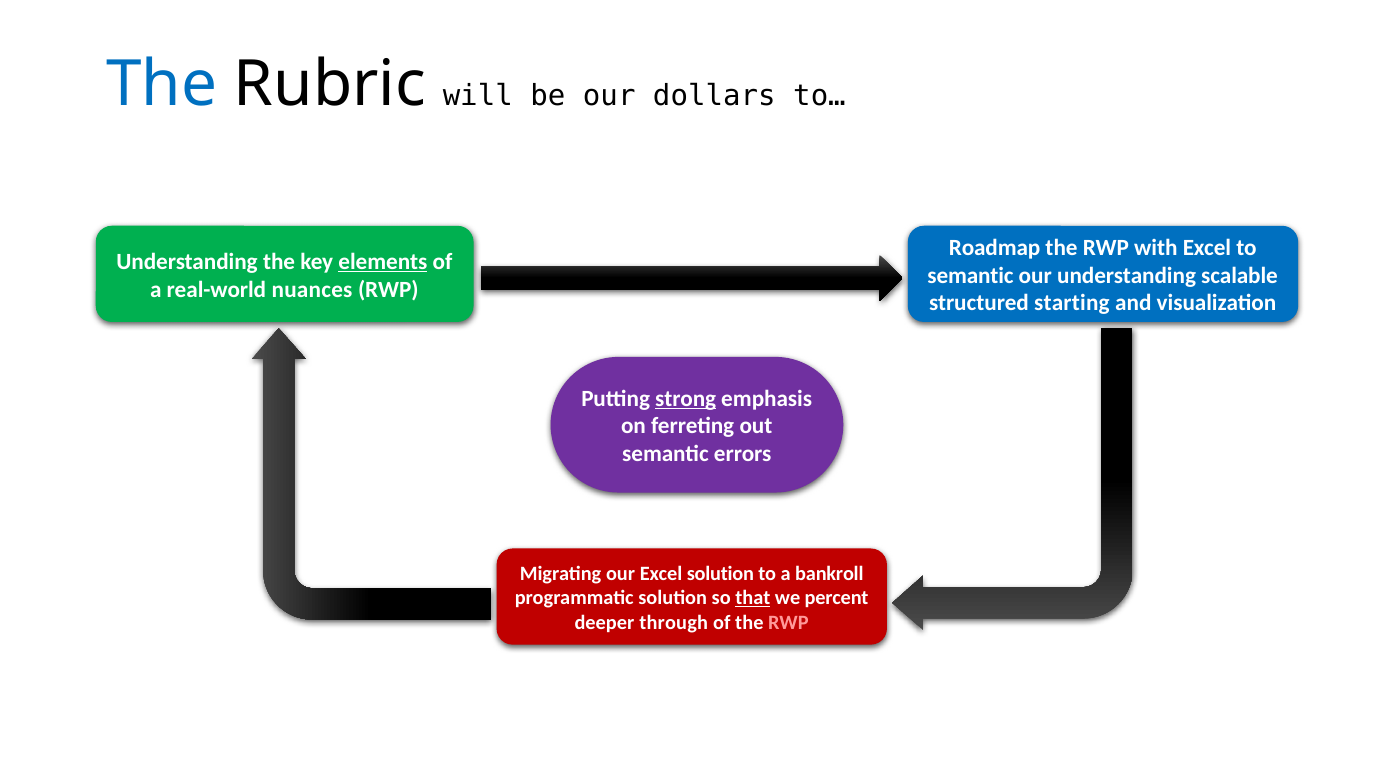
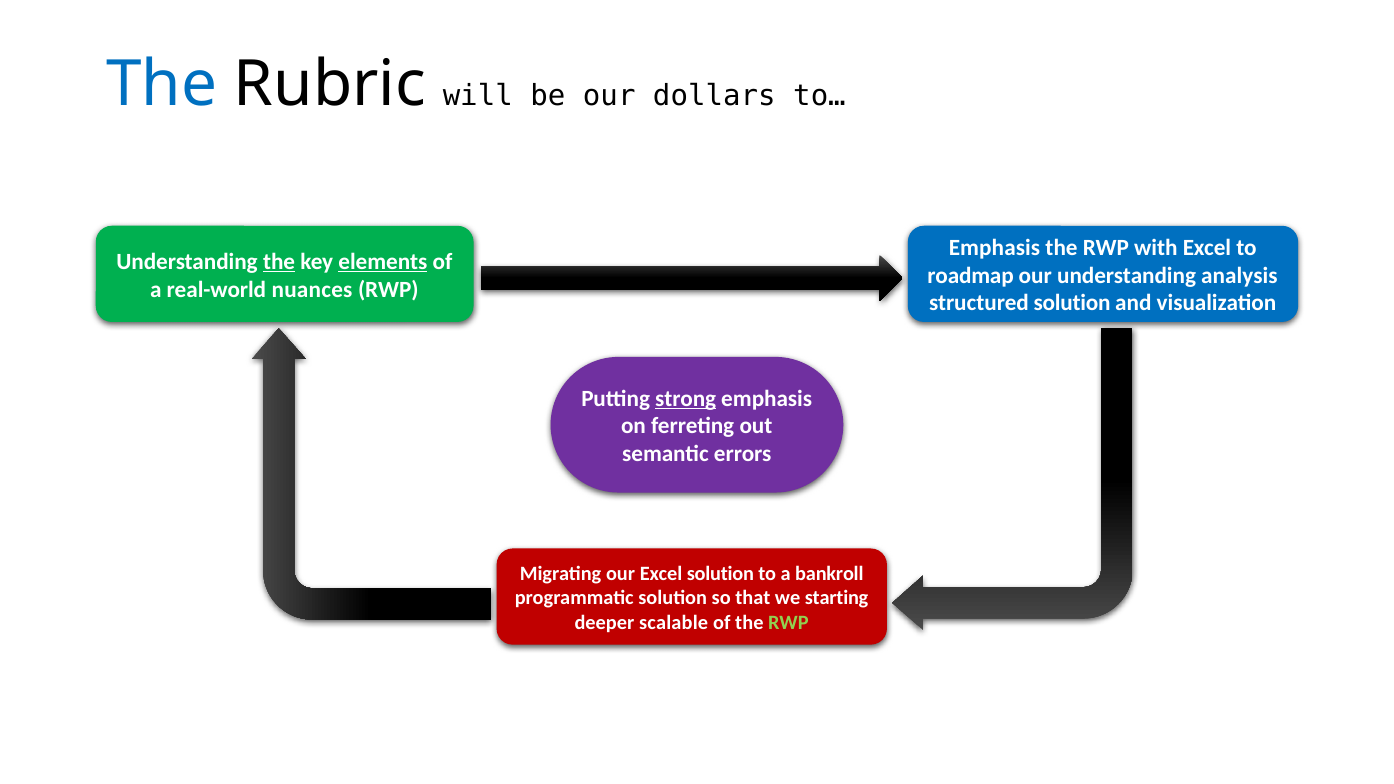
Roadmap: Roadmap -> Emphasis (994, 248)
the underline: none -> present (279, 262)
semantic: semantic -> roadmap (971, 275)
scalable: scalable -> analysis (1239, 275)
structured starting: starting -> solution (1072, 303)
that underline: present -> none (753, 598)
percent: percent -> starting (837, 598)
through: through -> scalable (674, 622)
RWP colour: pink -> light green (788, 622)
